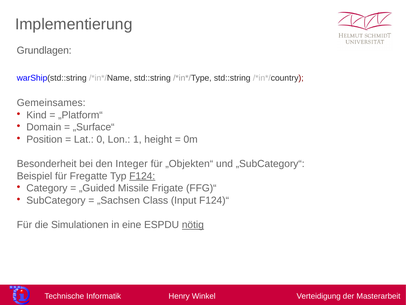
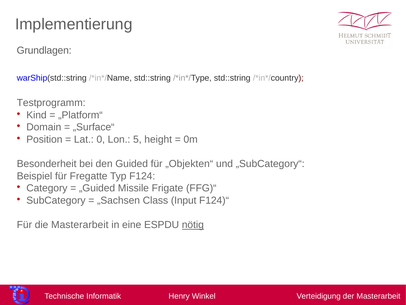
Gemeinsames: Gemeinsames -> Testprogramm (51, 103)
1: 1 -> 5 (137, 139)
Integer: Integer -> Guided (132, 164)
F124 underline: present -> none (142, 176)
die Simulationen: Simulationen -> Masterarbeit (80, 224)
